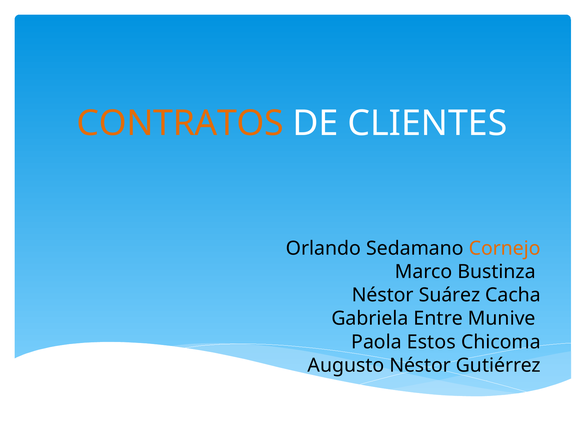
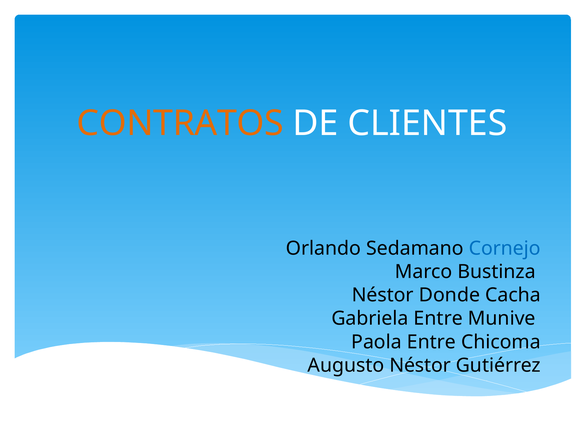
Cornejo colour: orange -> blue (505, 249)
Suárez: Suárez -> Donde (449, 296)
Paola Estos: Estos -> Entre (431, 343)
